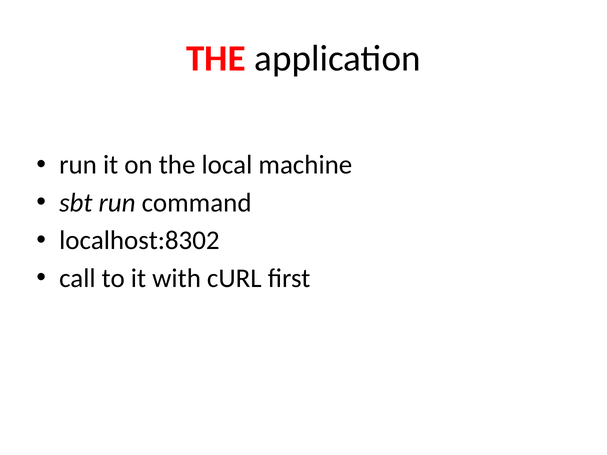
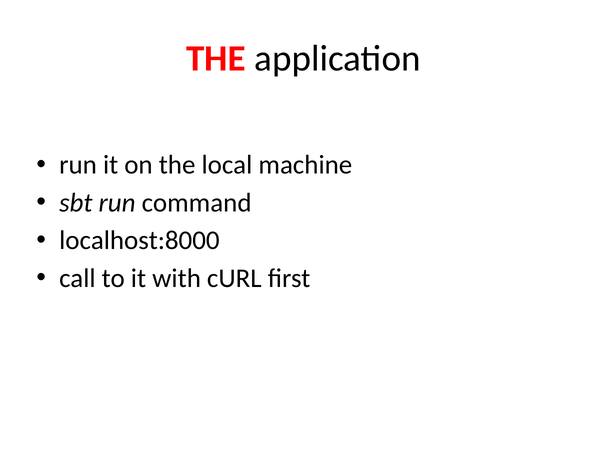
localhost:8302: localhost:8302 -> localhost:8000 (139, 241)
